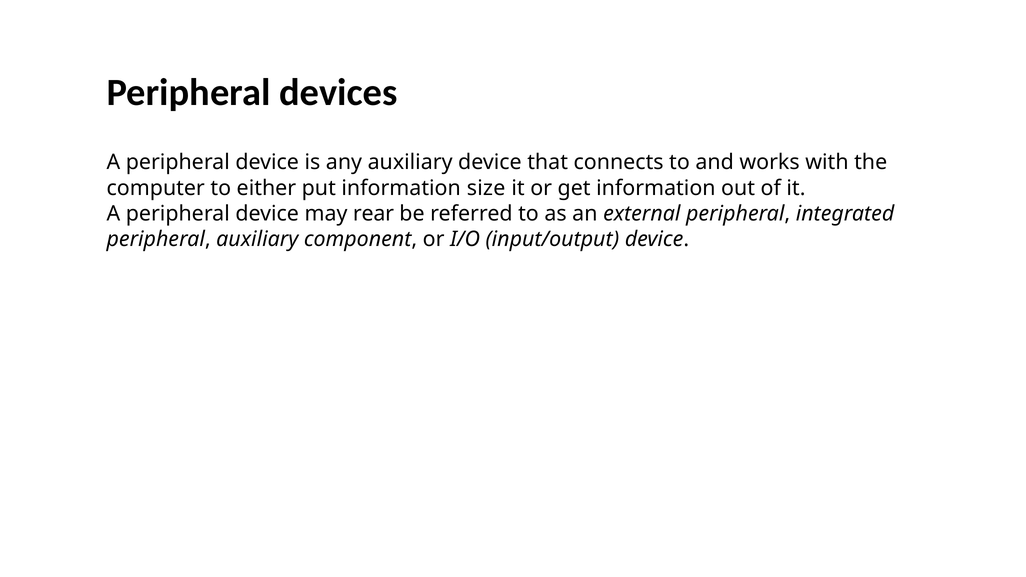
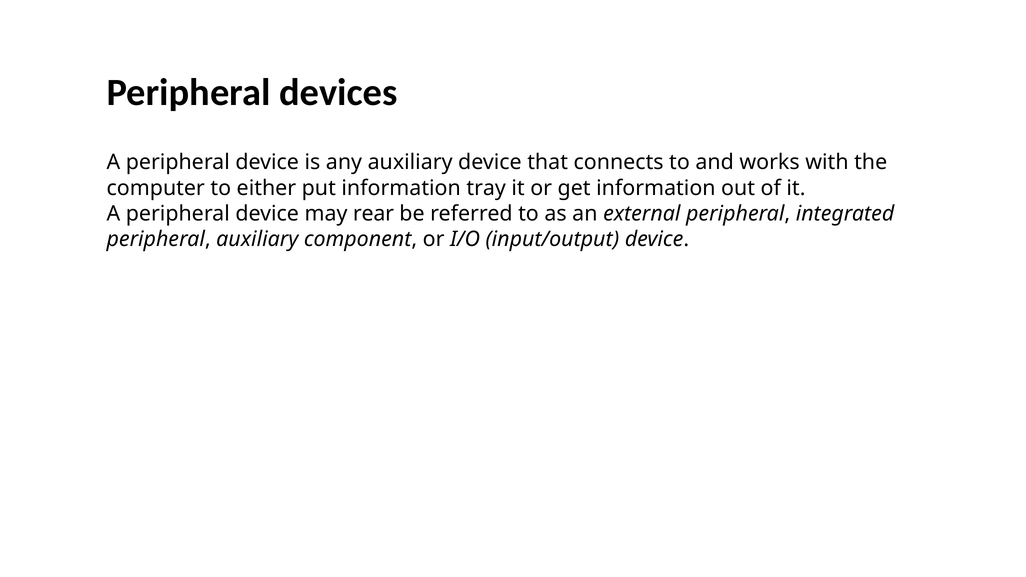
size: size -> tray (486, 188)
